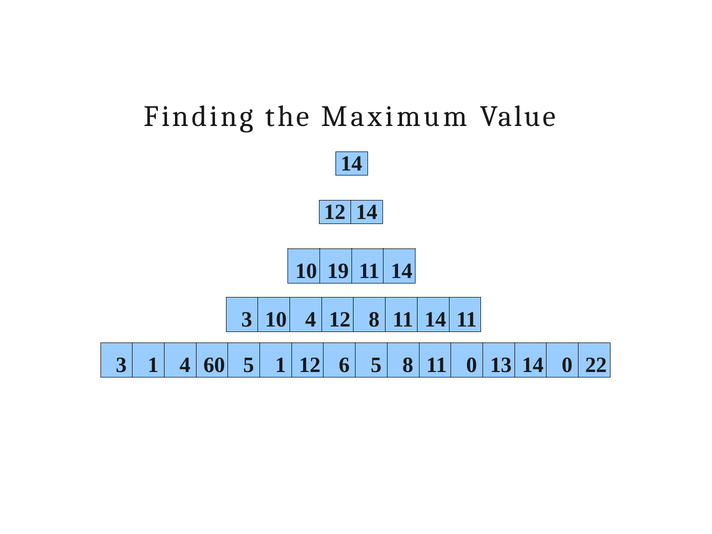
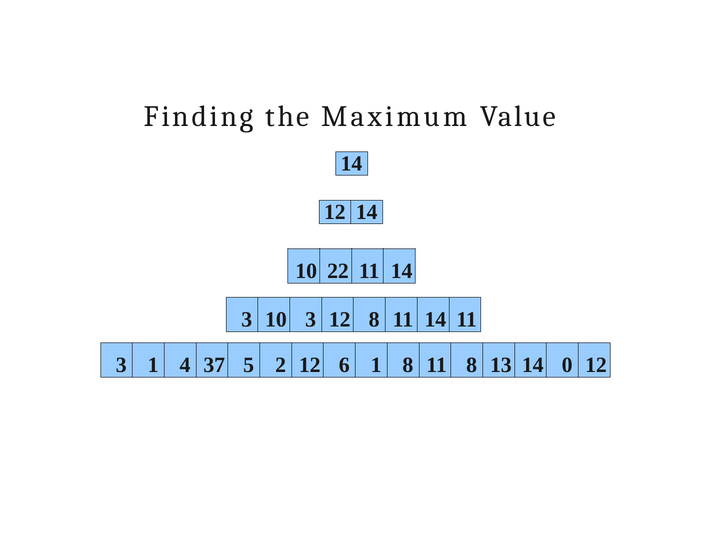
19: 19 -> 22 (338, 271)
10 4: 4 -> 3 (311, 320)
60: 60 -> 37 (214, 365)
5 1: 1 -> 2 (281, 365)
6 5: 5 -> 1 (376, 365)
0: 0 -> 8 (472, 365)
0 22: 22 -> 12 (596, 365)
